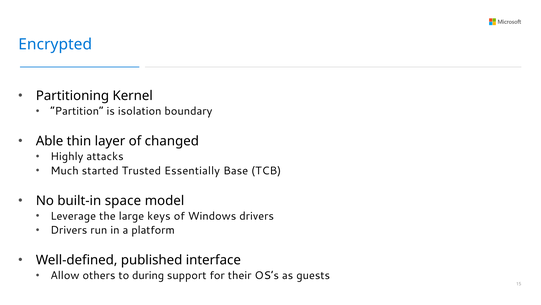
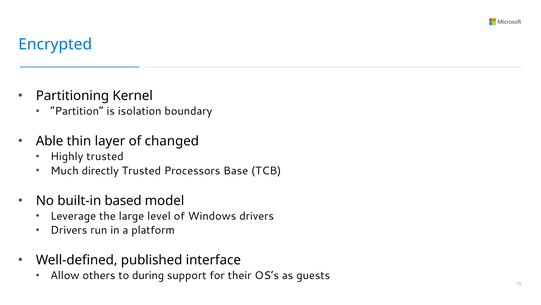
Highly attacks: attacks -> trusted (105, 156)
started: started -> directly (100, 170)
Essentially: Essentially -> Processors (192, 170)
space: space -> based (123, 200)
keys: keys -> level (159, 216)
